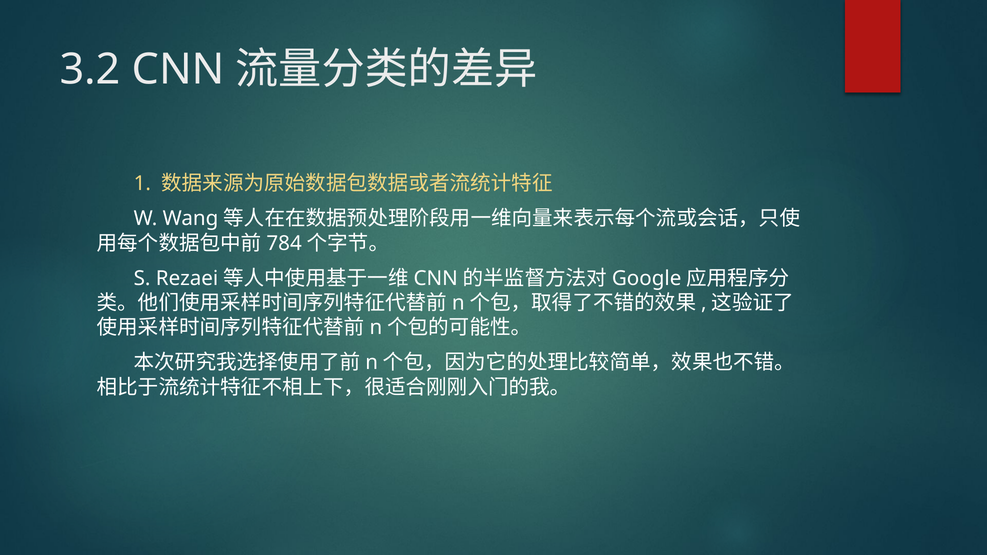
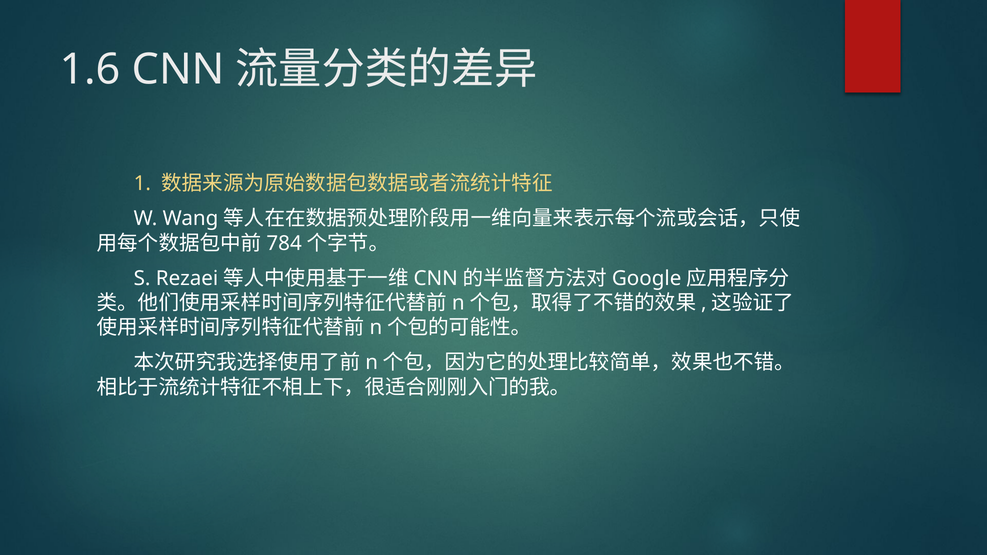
3.2: 3.2 -> 1.6 (90, 69)
